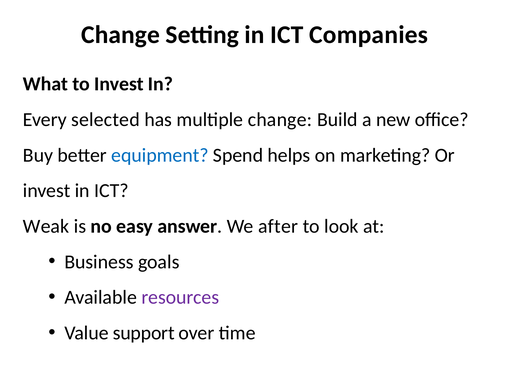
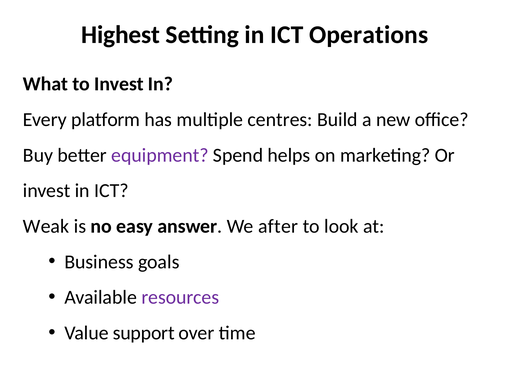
Change: Change -> Highest (121, 35)
Companies: Companies -> Operations (369, 35)
selected: selected -> platform (106, 120)
multiple change: change -> centres (280, 120)
equipment colour: blue -> purple (160, 155)
